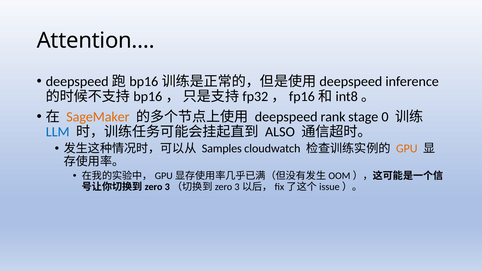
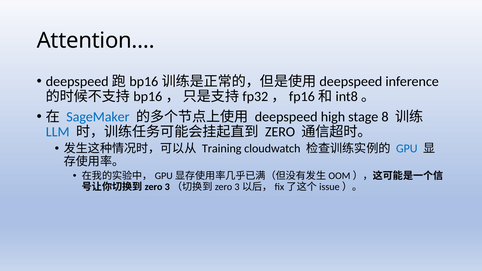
SageMaker colour: orange -> blue (98, 117)
rank: rank -> high (333, 117)
0: 0 -> 8 (385, 117)
ALSO: ALSO -> ZERO (280, 132)
Samples: Samples -> Training (222, 149)
GPU colour: orange -> blue (407, 149)
